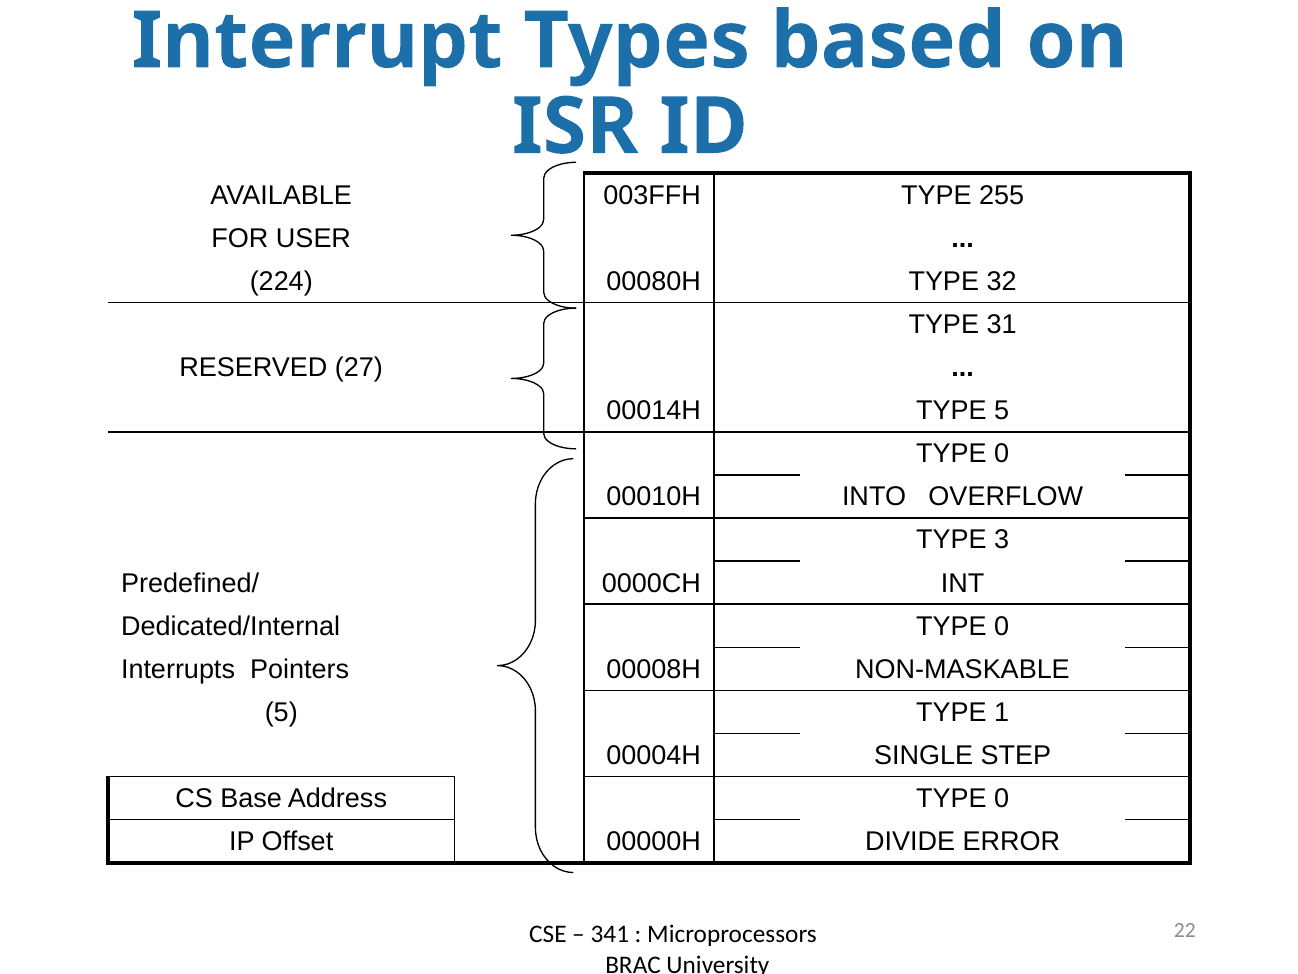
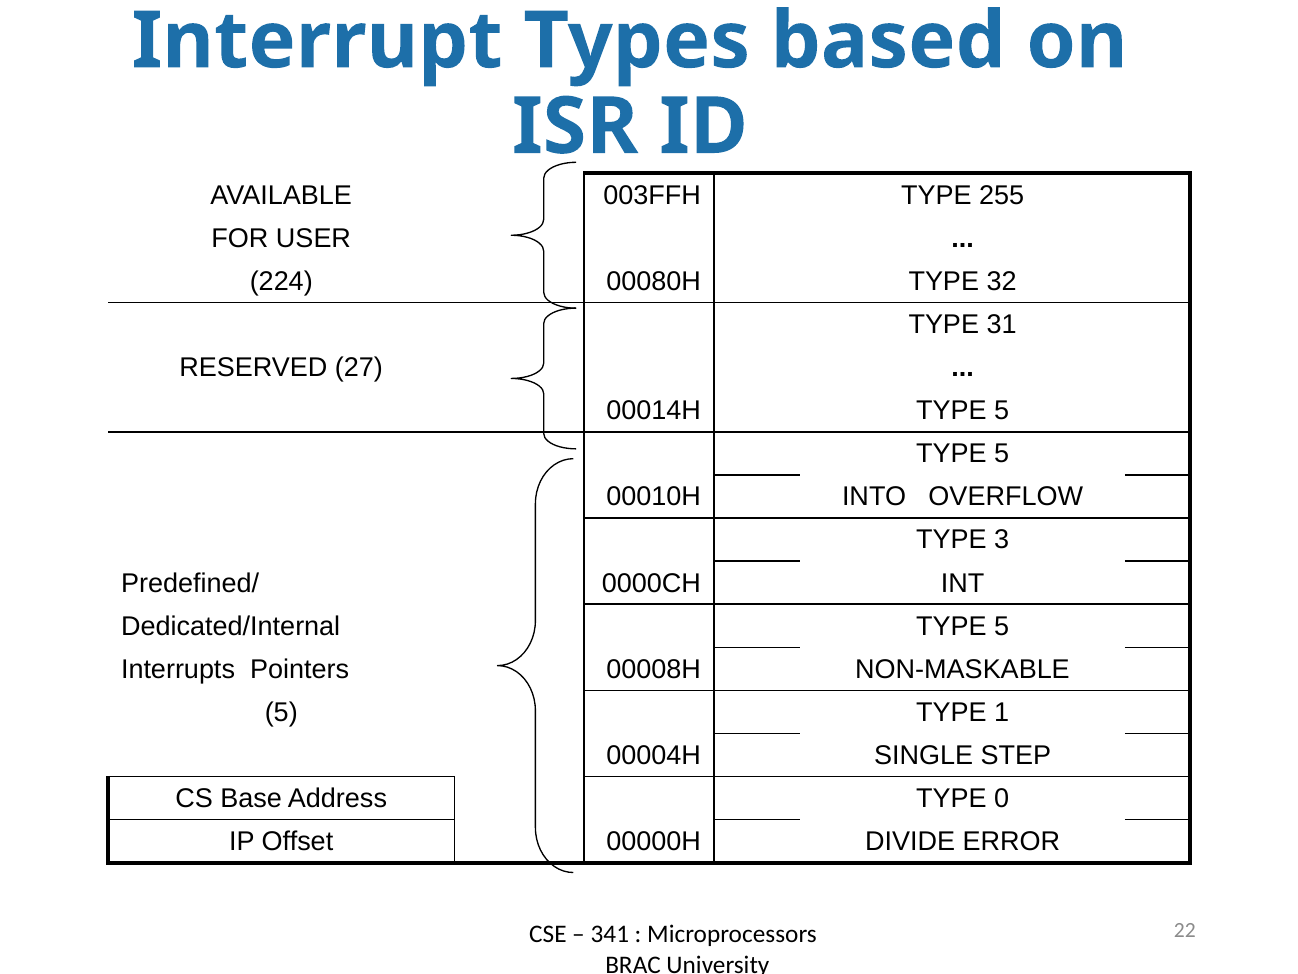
0: 0 -> 5 (1002, 454)
Dedicated/Internal TYPE 0: 0 -> 5 (1002, 626)
